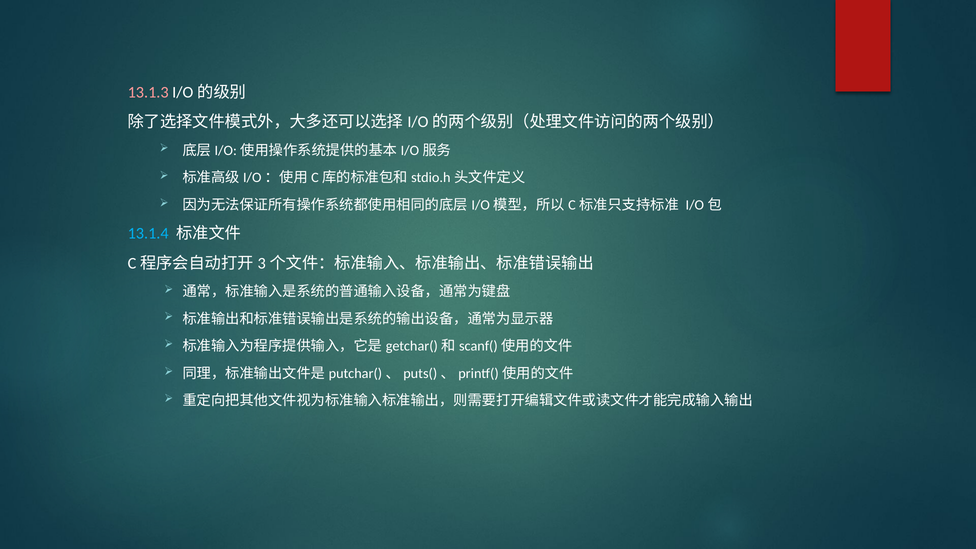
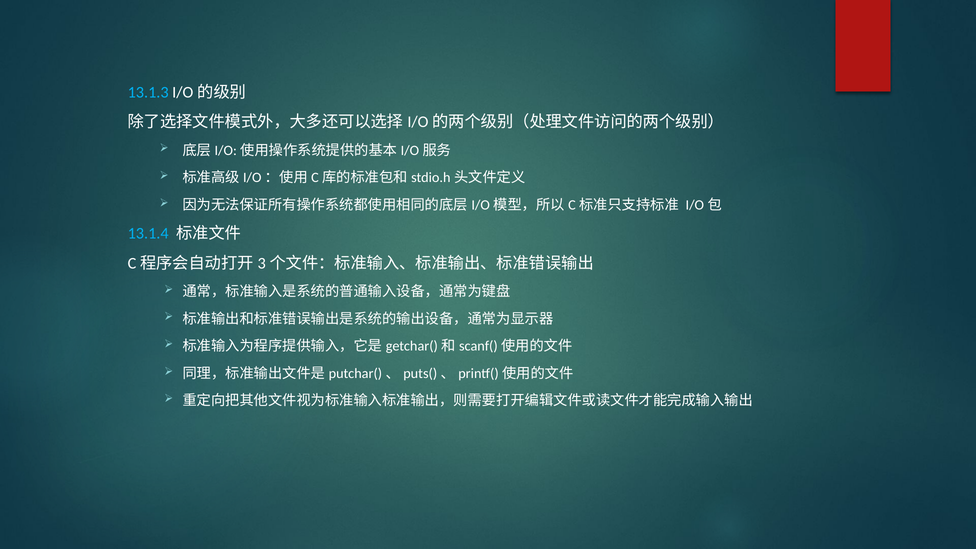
13.1.3 colour: pink -> light blue (148, 92)
